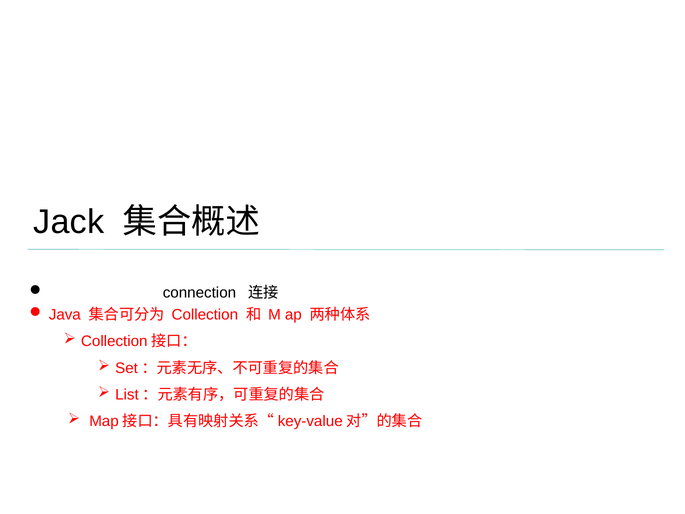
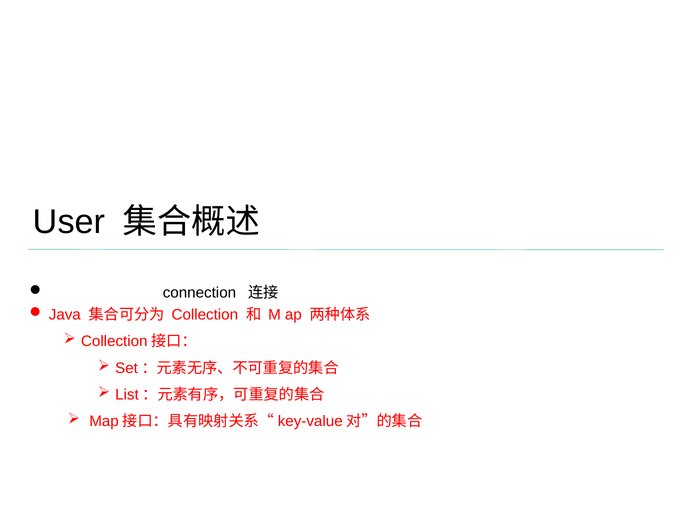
Jack: Jack -> User (69, 222)
